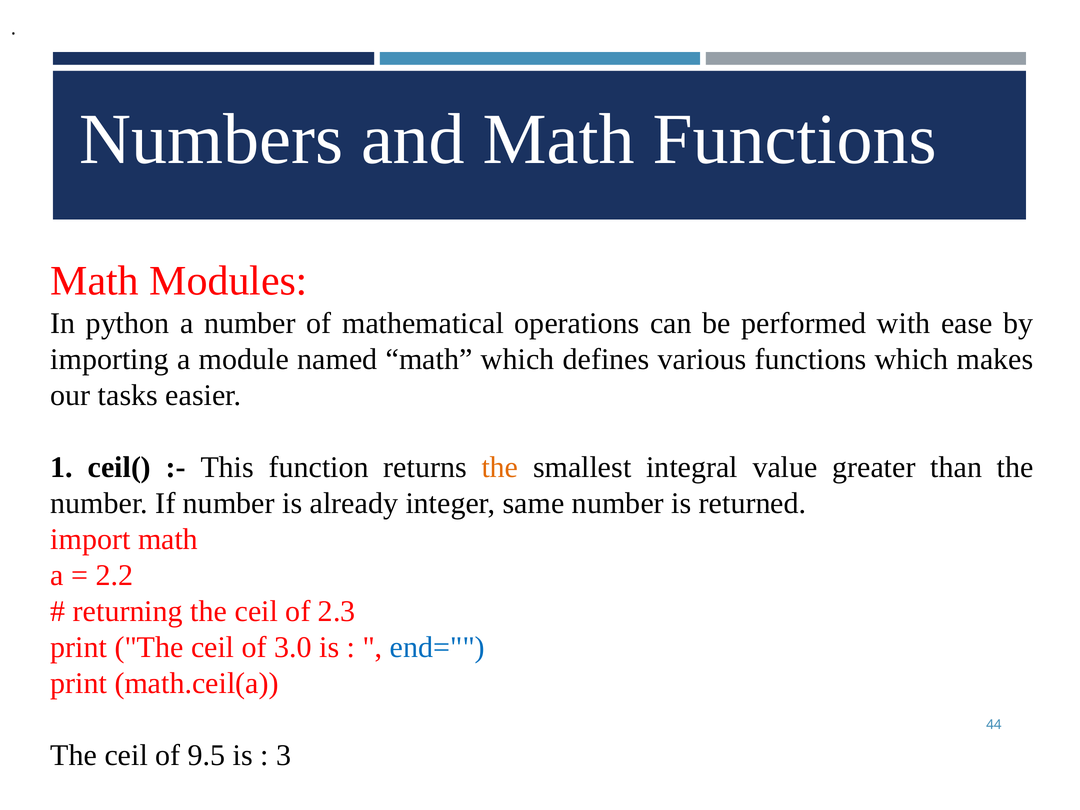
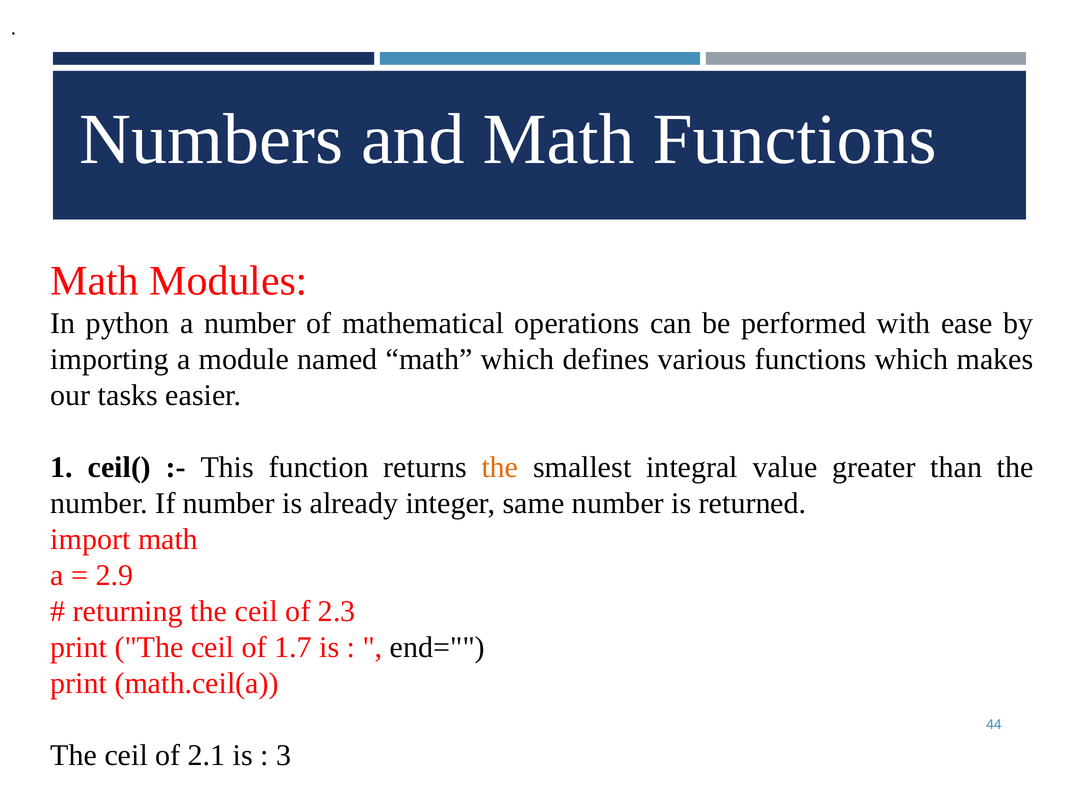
2.2: 2.2 -> 2.9 (114, 575)
3.0: 3.0 -> 1.7 (293, 647)
end= colour: blue -> black (437, 647)
9.5: 9.5 -> 2.1 (207, 755)
